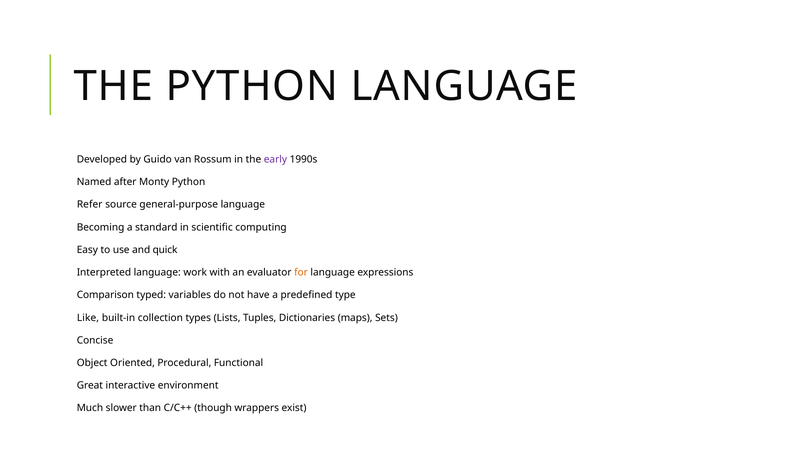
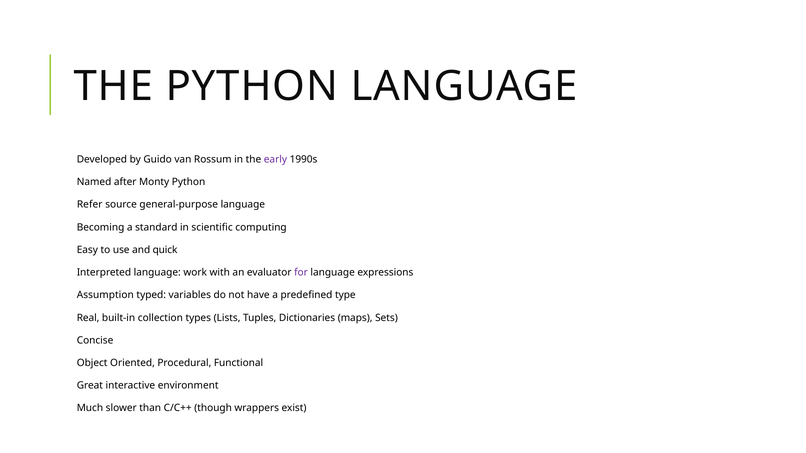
for colour: orange -> purple (301, 273)
Comparison: Comparison -> Assumption (105, 295)
Like: Like -> Real (88, 318)
